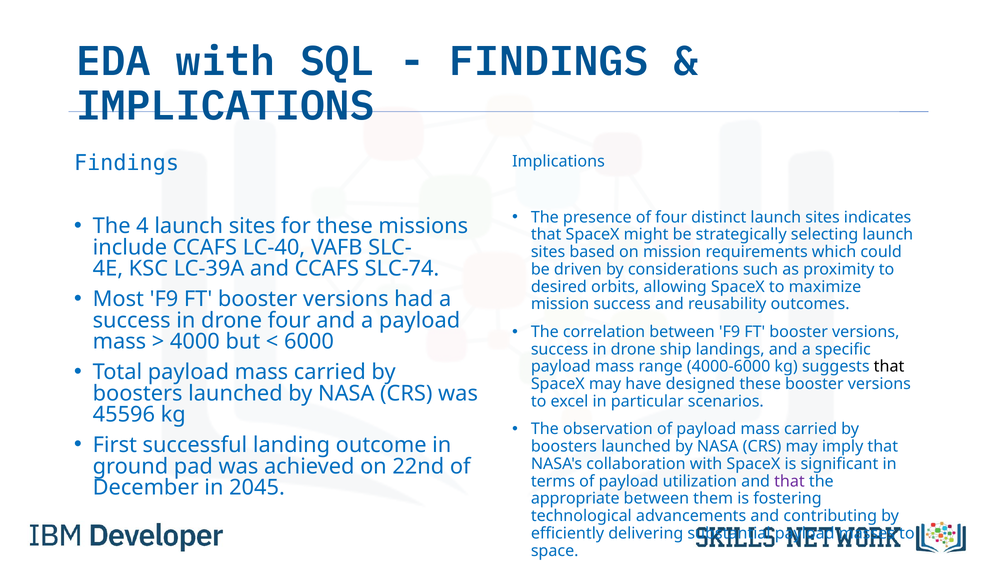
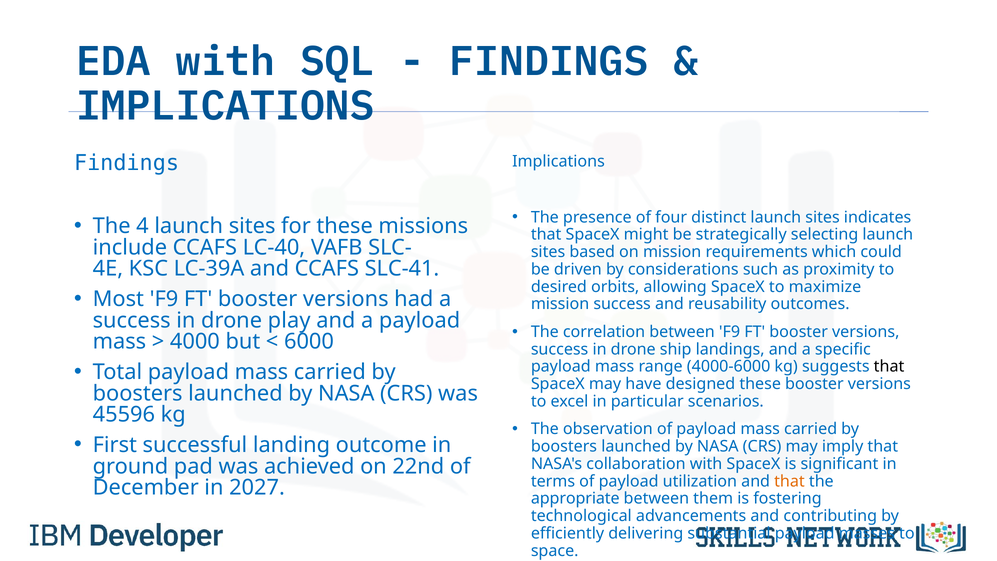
SLC-74: SLC-74 -> SLC-41 (402, 269)
drone four: four -> play (289, 320)
that colour: purple -> orange (789, 481)
2045: 2045 -> 2027 (257, 487)
